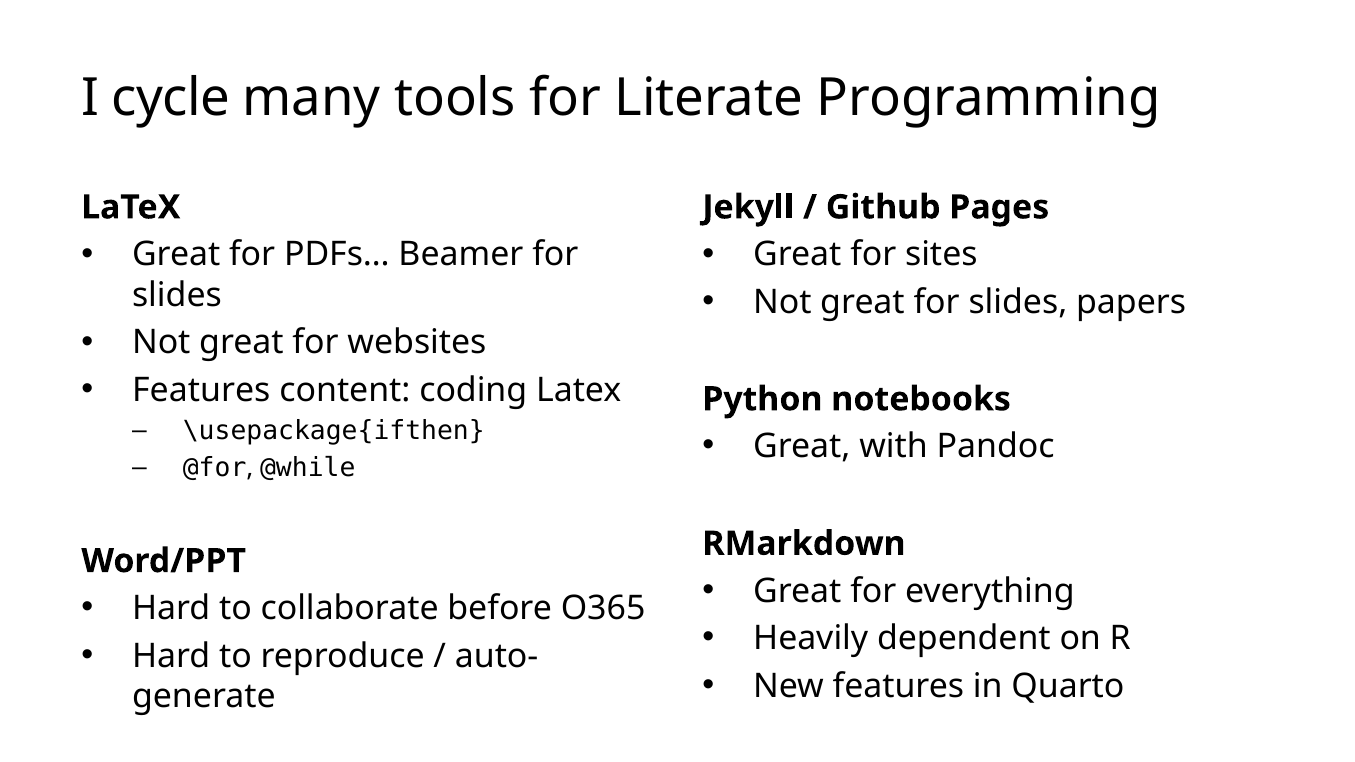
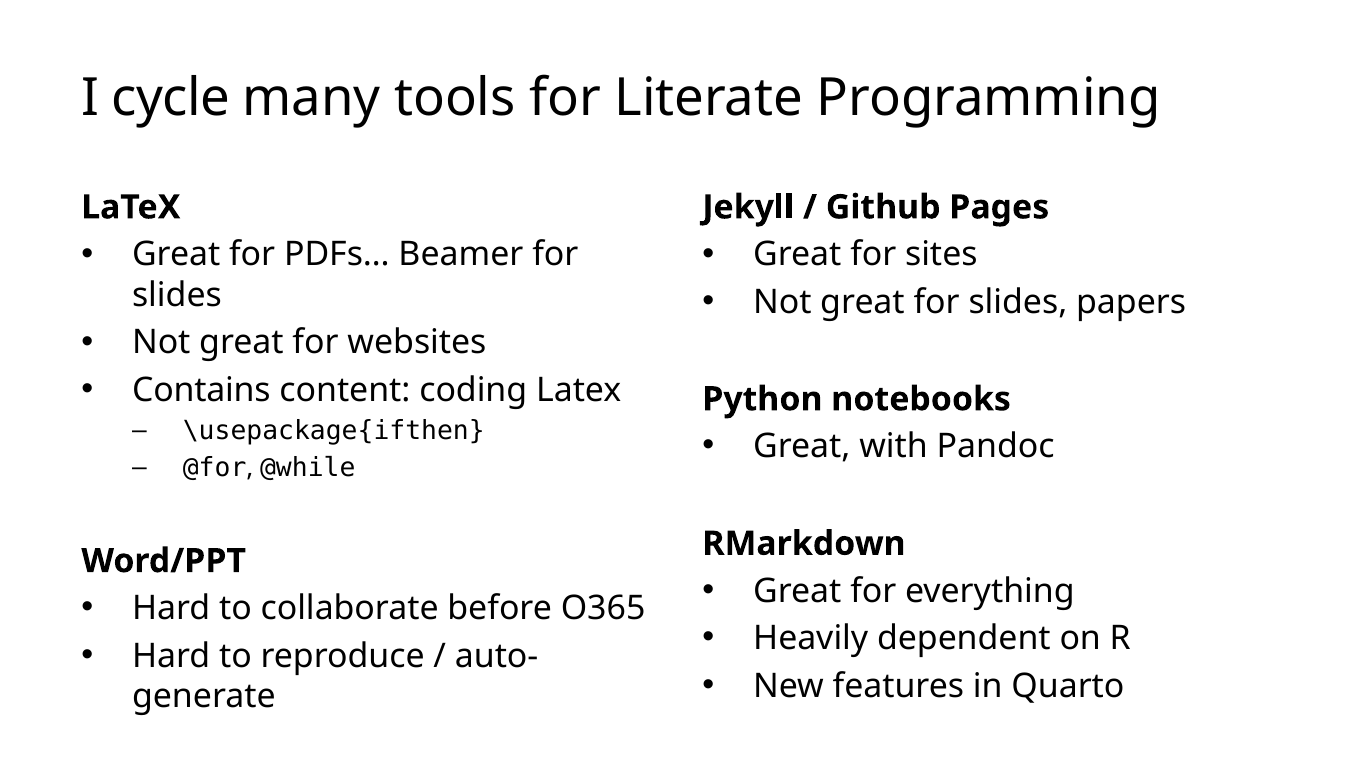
Features: Features -> Contains (201, 390)
